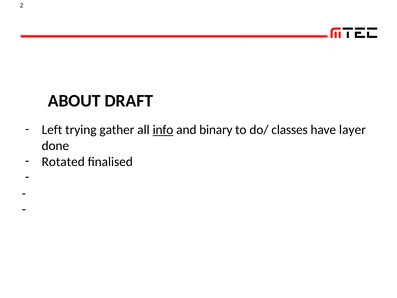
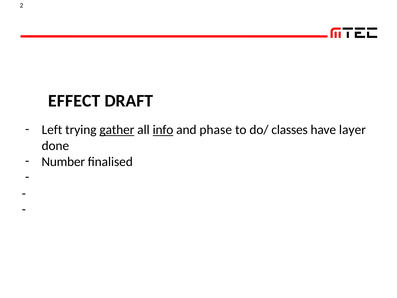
ABOUT: ABOUT -> EFFECT (74, 101)
gather underline: none -> present (117, 130)
binary: binary -> phase (216, 130)
Rotated: Rotated -> Number (63, 161)
